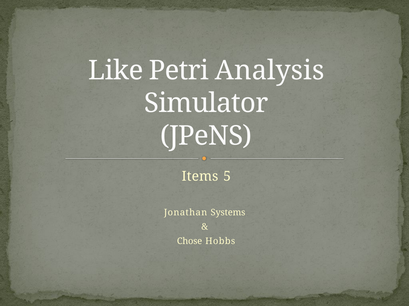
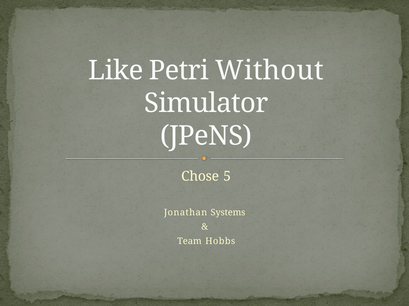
Analysis: Analysis -> Without (269, 71)
Items: Items -> Chose (200, 177)
Chose: Chose -> Team (189, 242)
